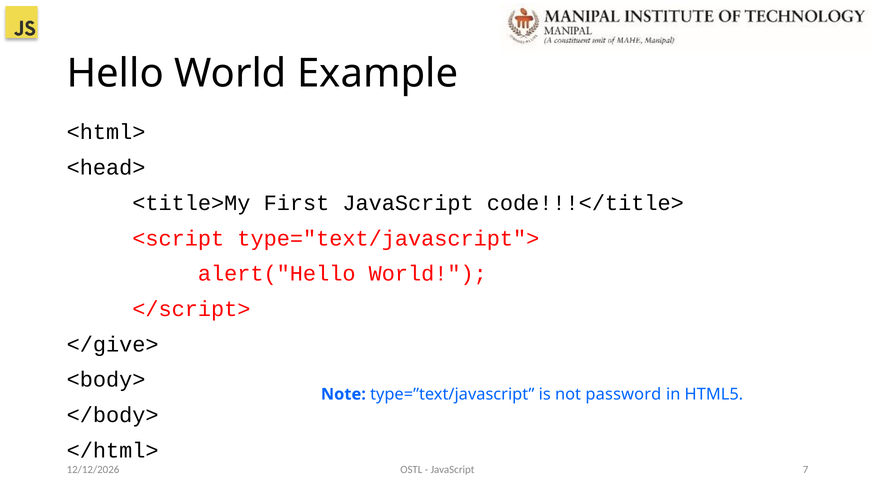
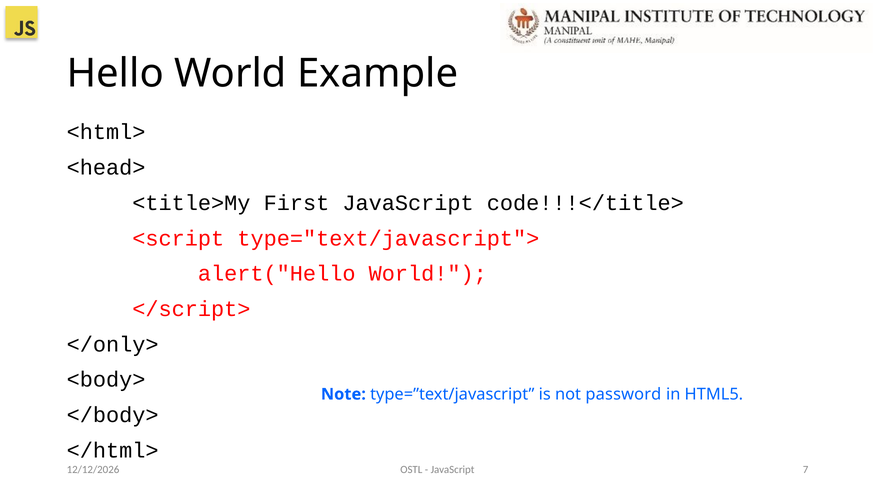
</give>: </give> -> </only> (113, 344)
